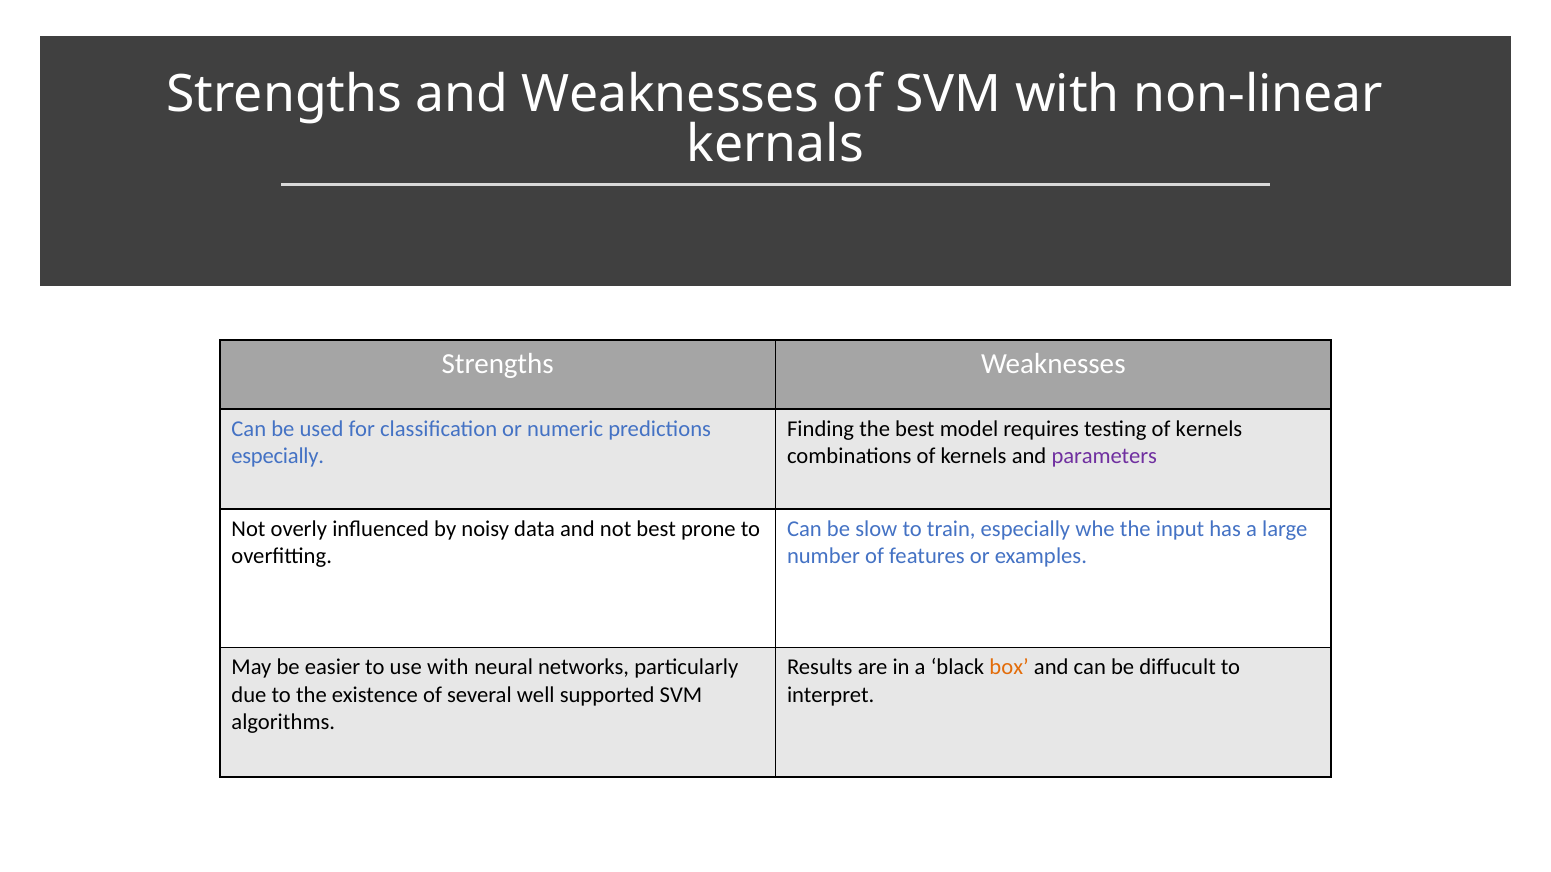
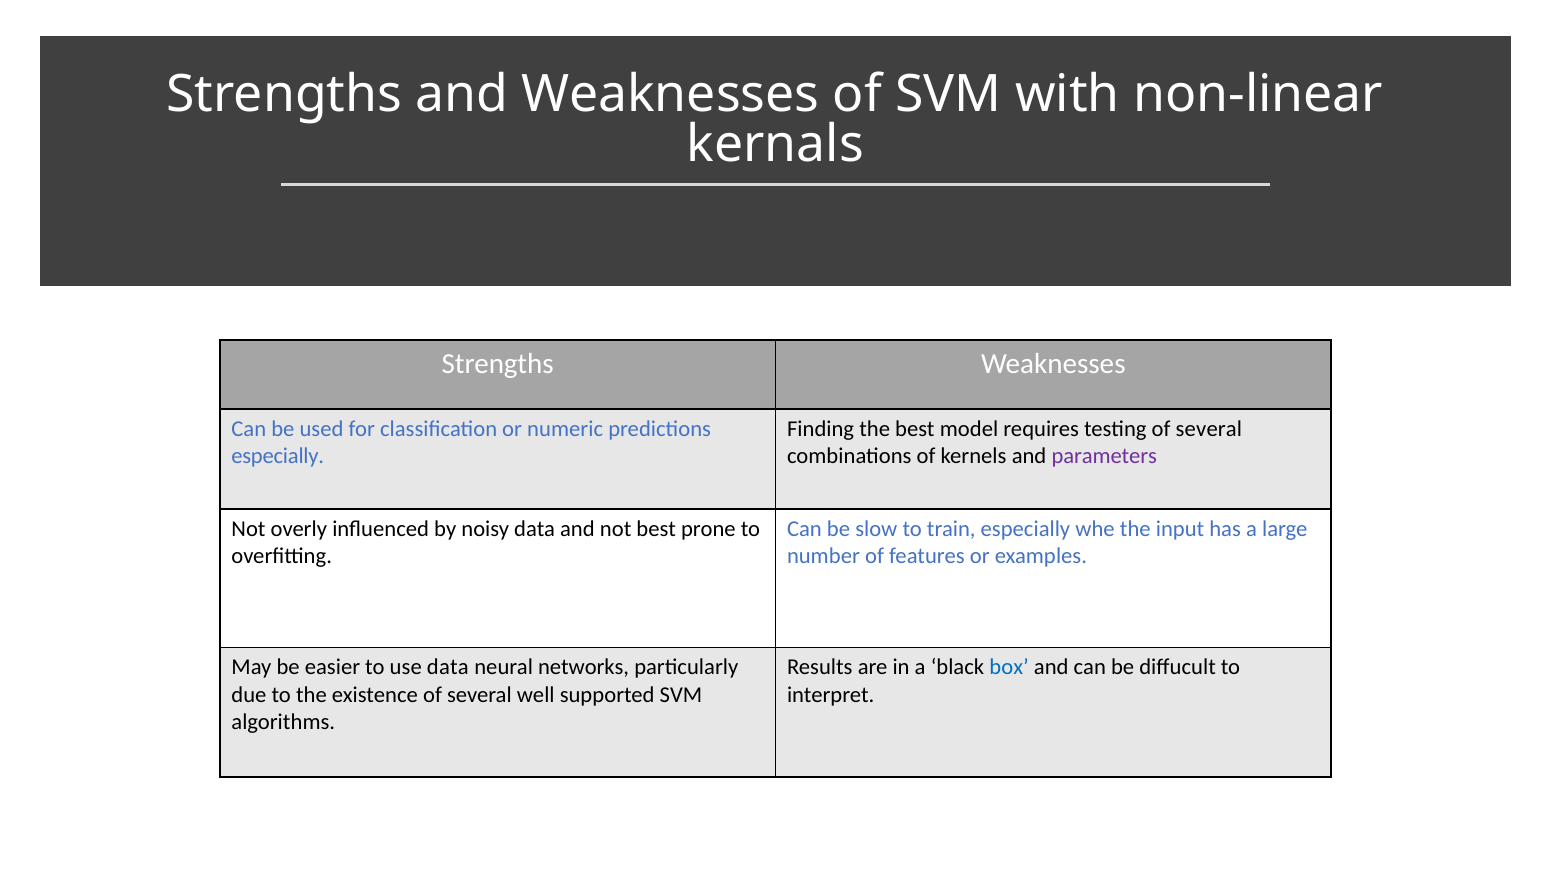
testing of kernels: kernels -> several (1209, 429)
use with: with -> data (448, 668)
box colour: orange -> blue (1009, 668)
